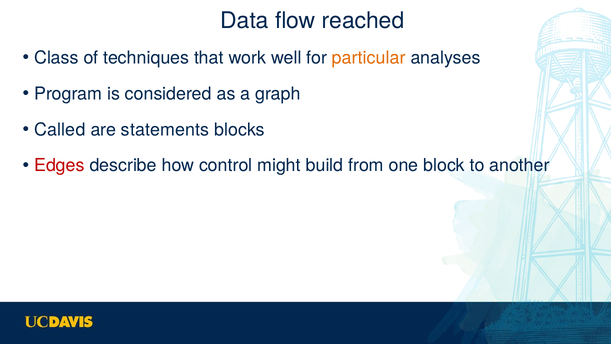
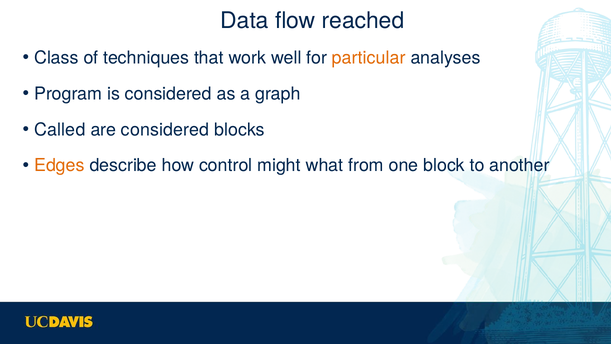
are statements: statements -> considered (165, 130)
Edges colour: red -> orange (59, 165)
build: build -> what (325, 165)
